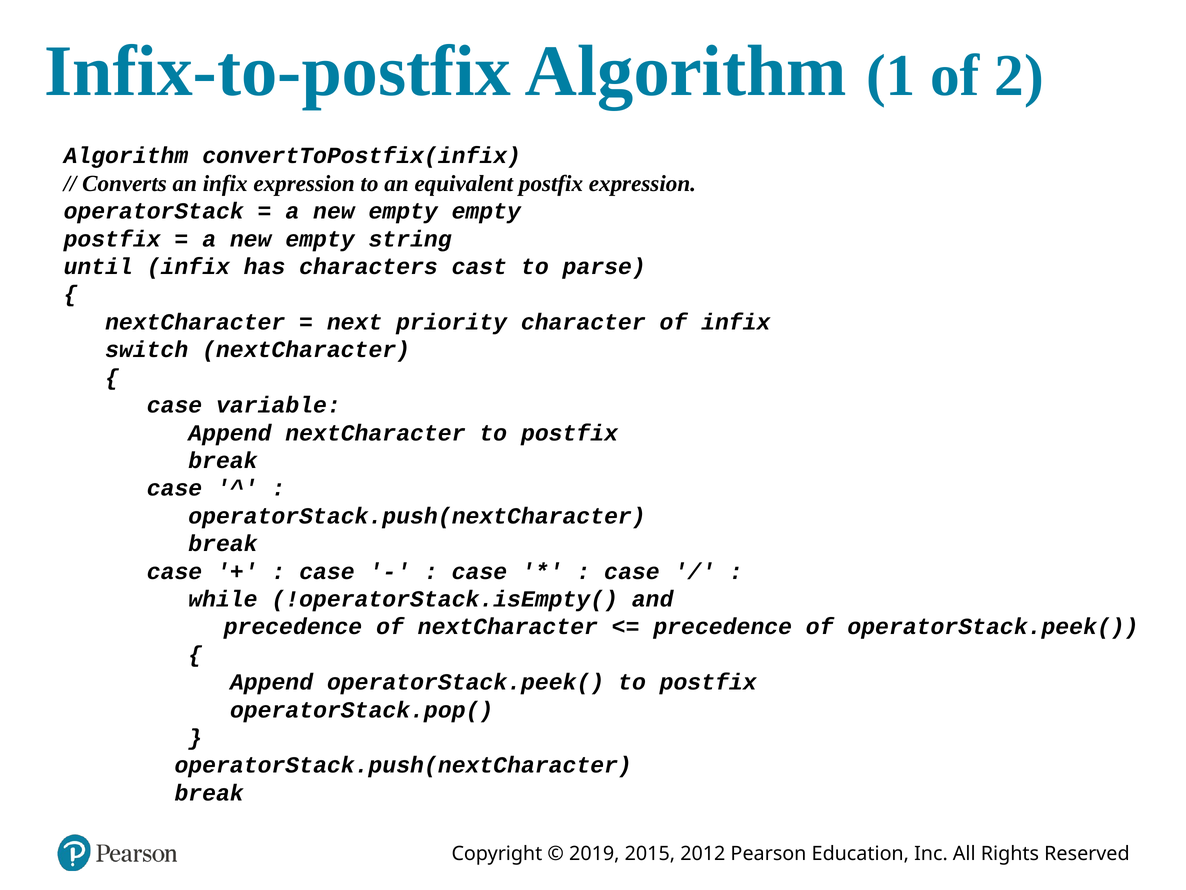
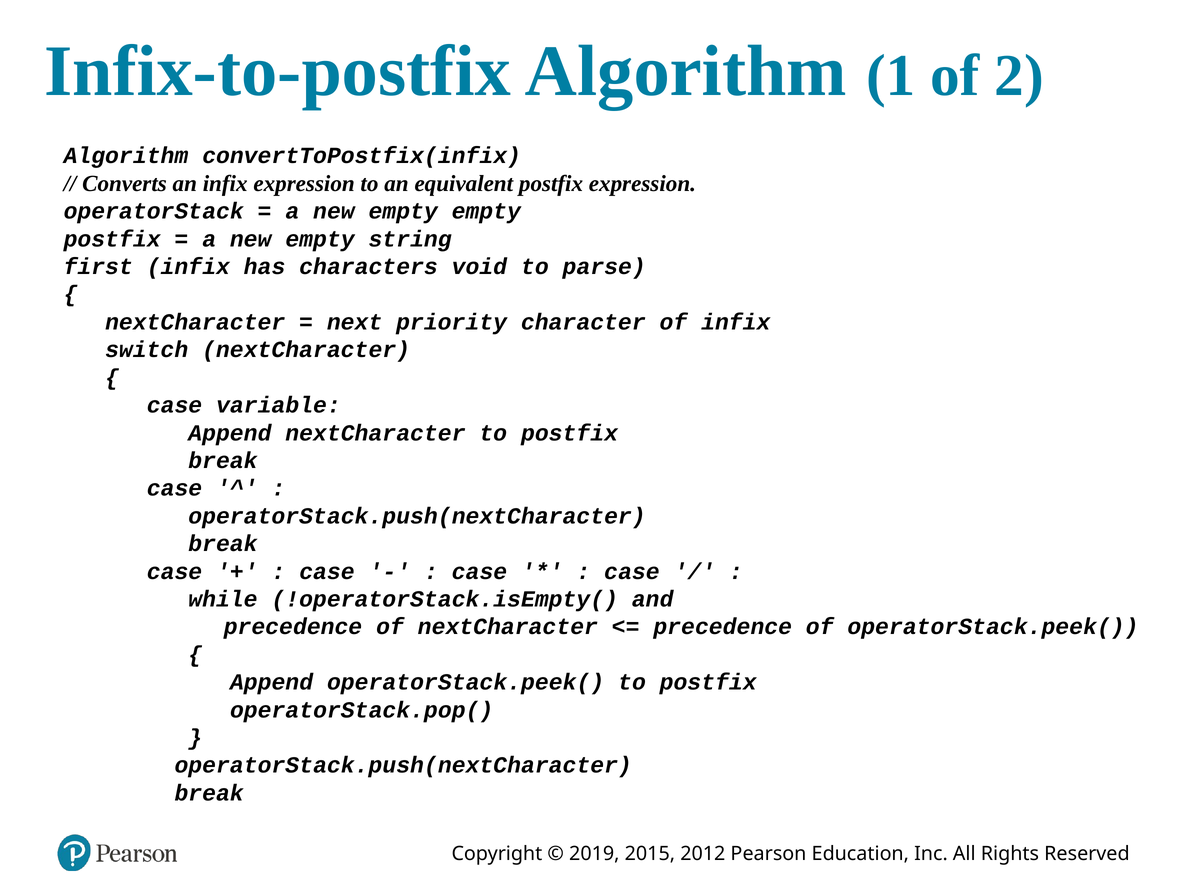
until: until -> first (98, 267)
cast: cast -> void (479, 267)
